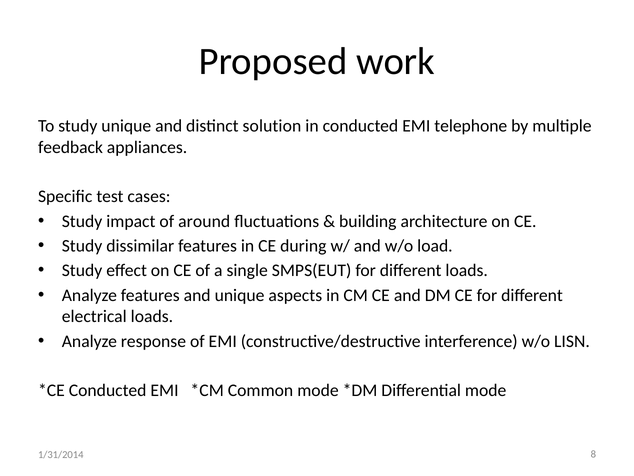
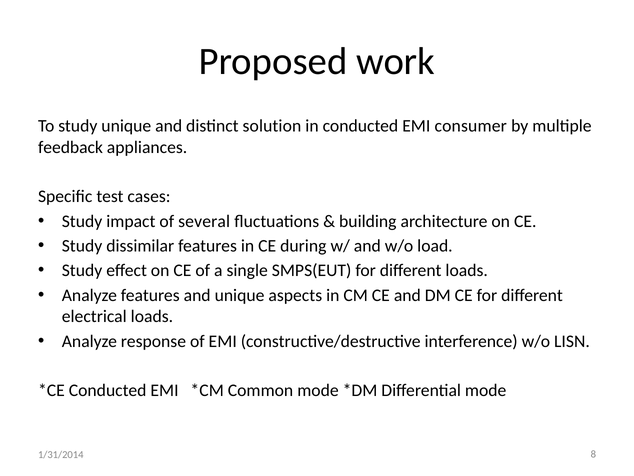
telephone: telephone -> consumer (471, 126)
around: around -> several (204, 221)
